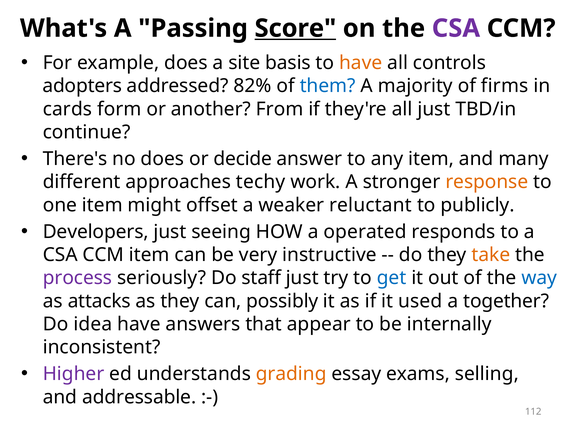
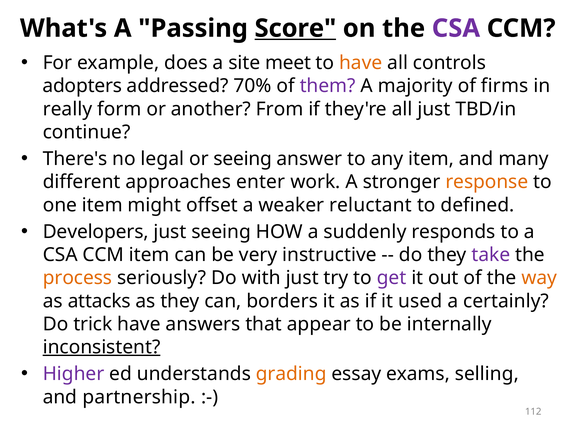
basis: basis -> meet (288, 63)
82%: 82% -> 70% (253, 86)
them colour: blue -> purple (328, 86)
cards: cards -> really (67, 109)
no does: does -> legal (162, 159)
or decide: decide -> seeing (243, 159)
techy: techy -> enter (261, 182)
publicly: publicly -> defined (478, 205)
operated: operated -> suddenly (365, 232)
take colour: orange -> purple (491, 255)
process colour: purple -> orange (77, 278)
staff: staff -> with (261, 278)
get colour: blue -> purple (392, 278)
way colour: blue -> orange (539, 278)
possibly: possibly -> borders (282, 301)
together: together -> certainly (506, 301)
idea: idea -> trick (93, 324)
inconsistent underline: none -> present (102, 347)
addressable: addressable -> partnership (139, 397)
